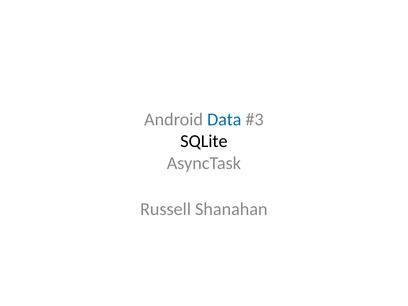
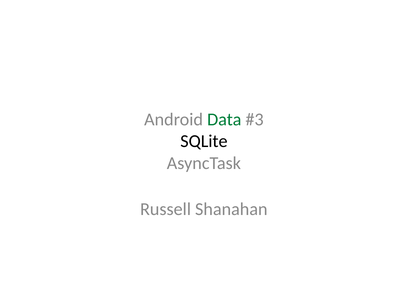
Data colour: blue -> green (224, 120)
